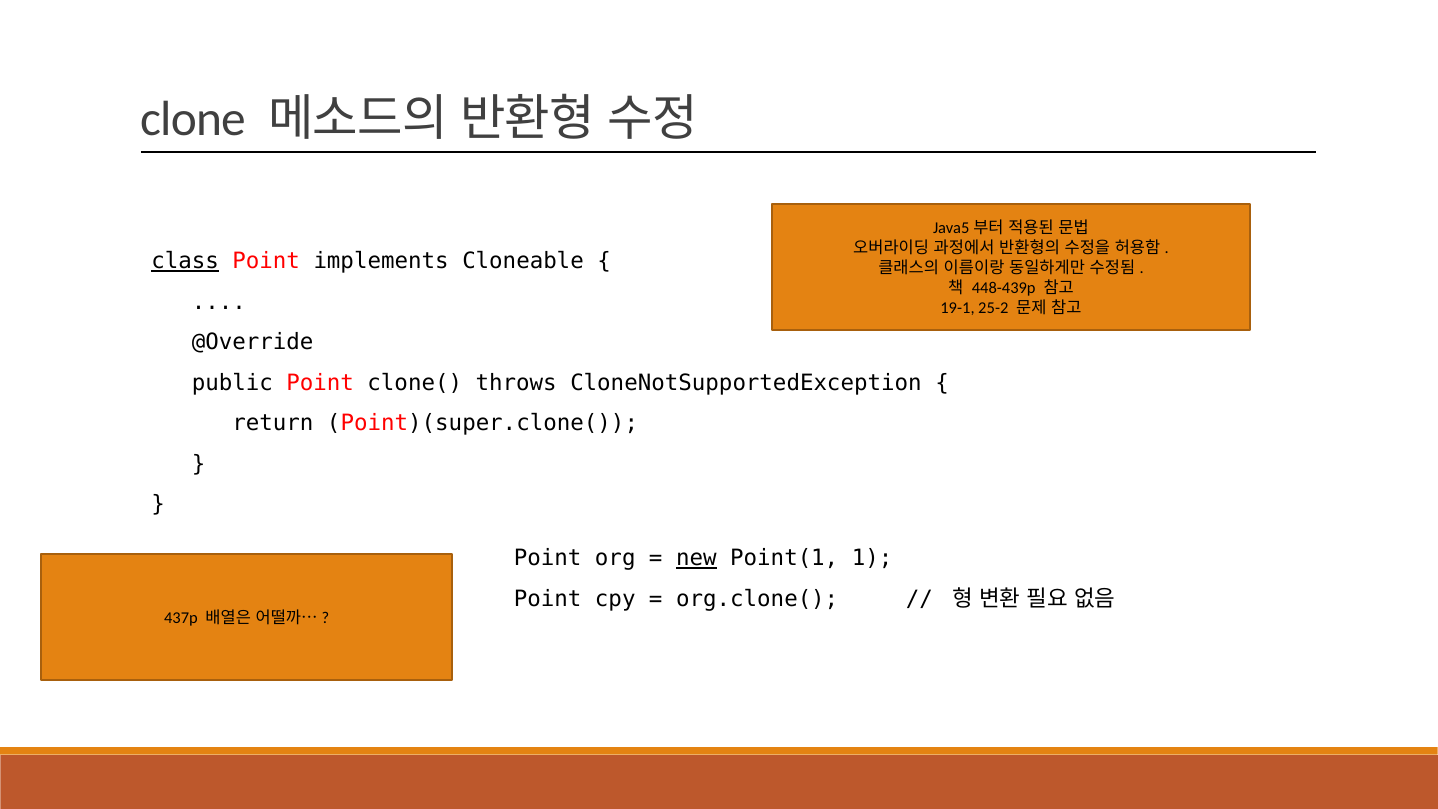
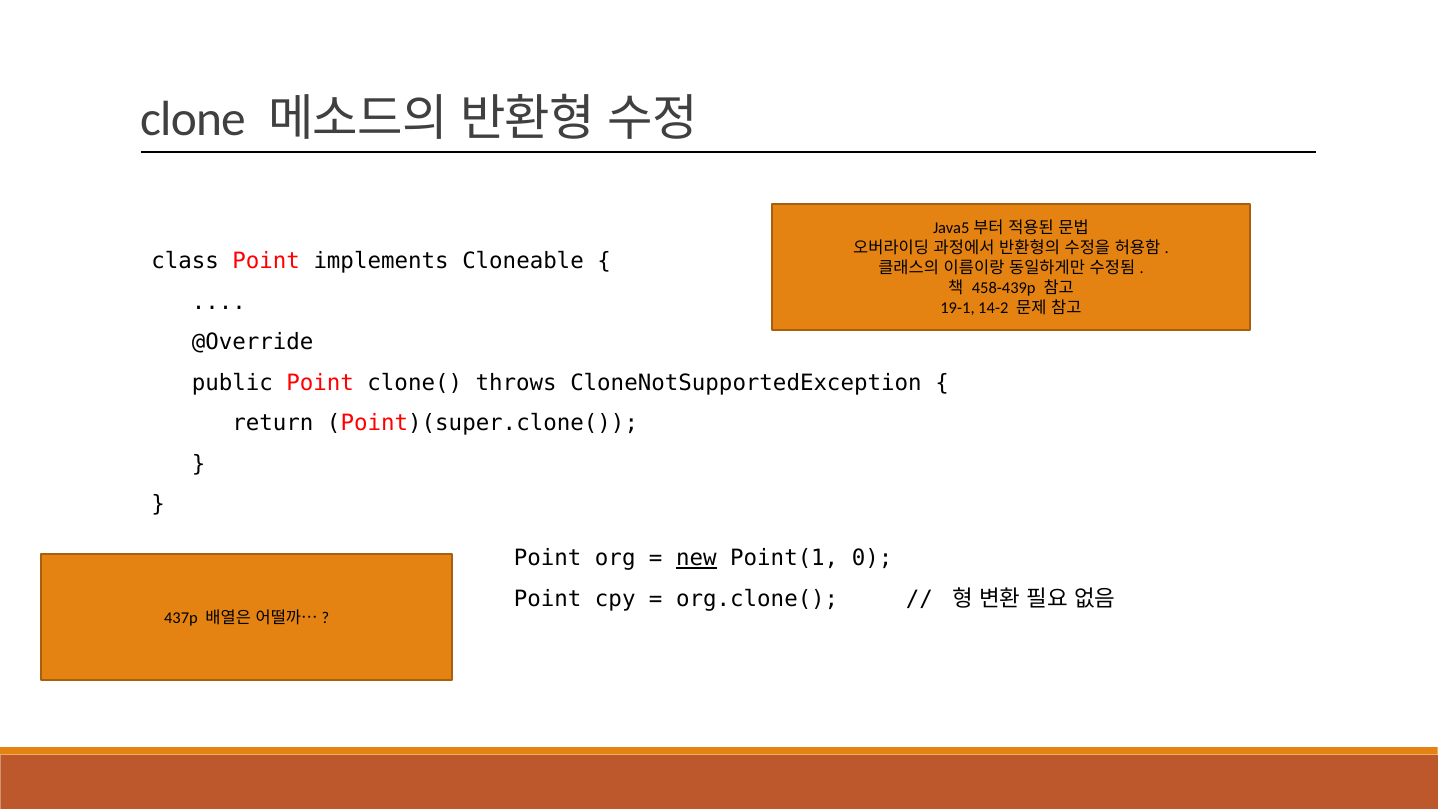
class underline: present -> none (185, 261)
448-439p: 448-439p -> 458-439p (1004, 288)
25-2: 25-2 -> 14-2 (993, 308)
1: 1 -> 0 (872, 558)
